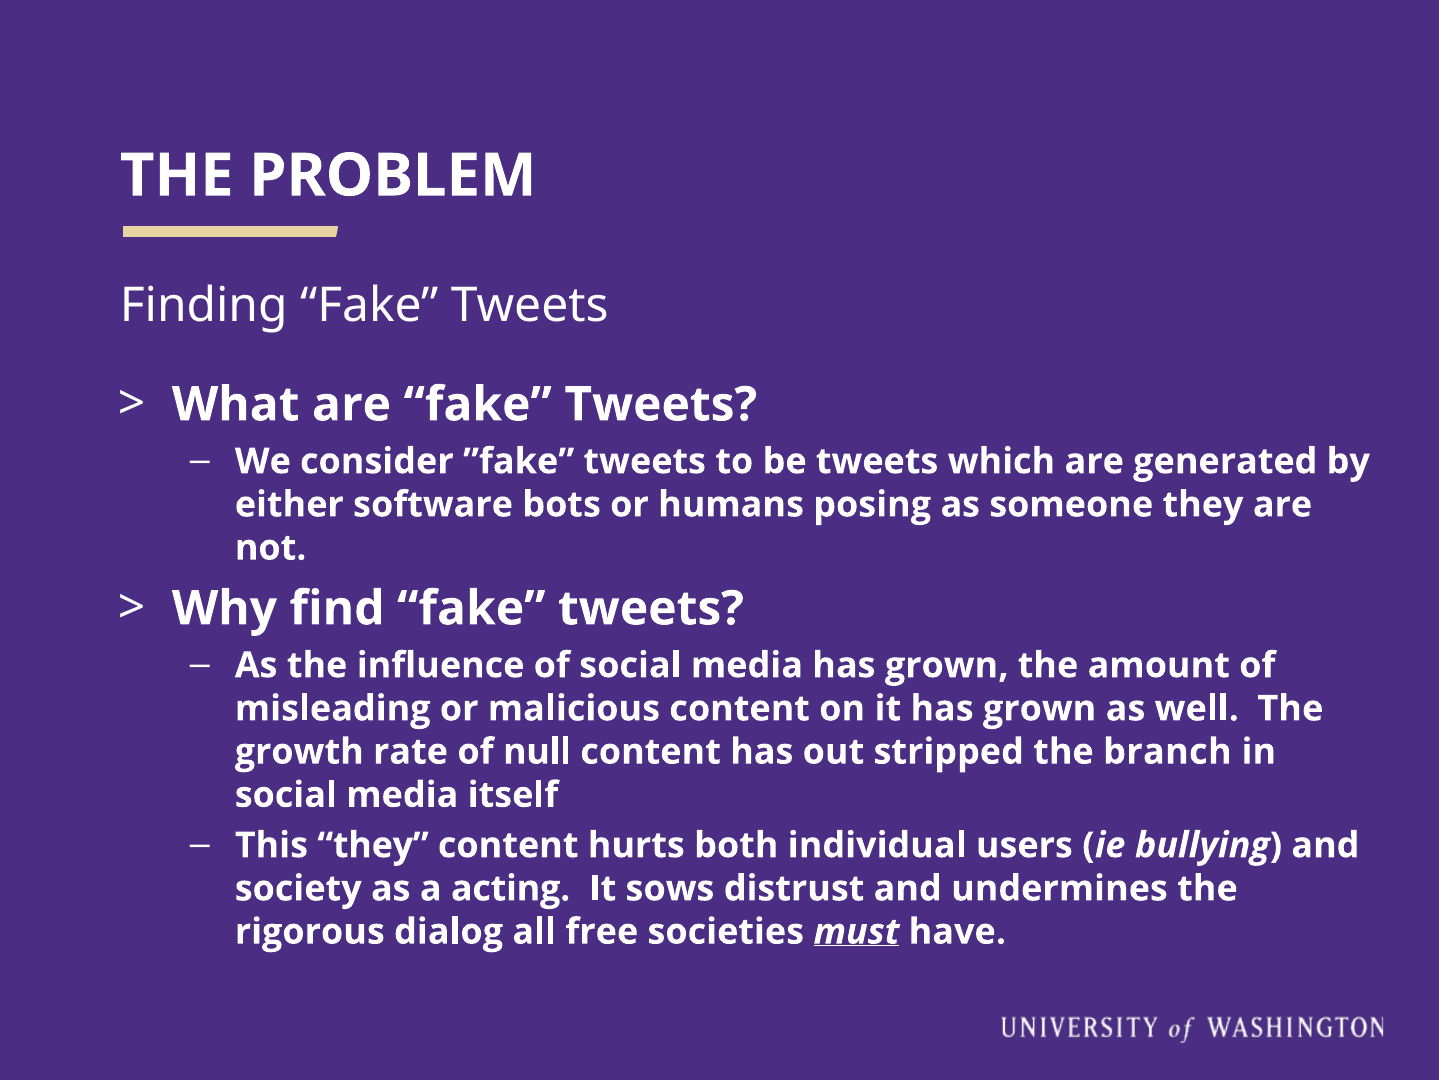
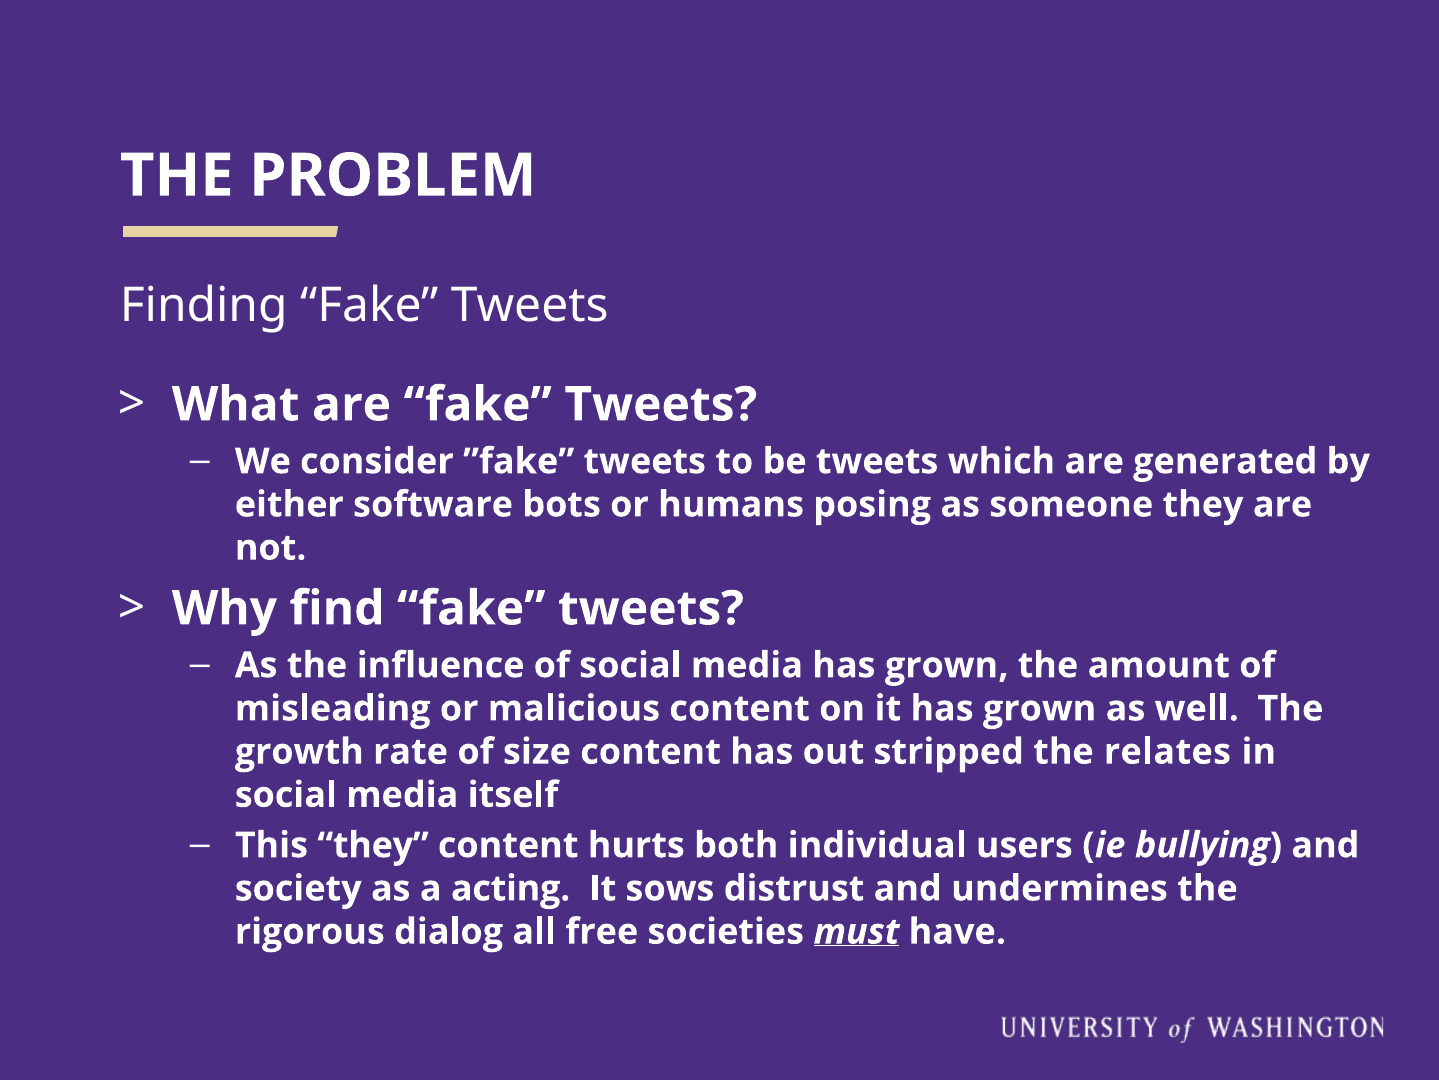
null: null -> size (537, 751)
branch: branch -> relates (1167, 751)
